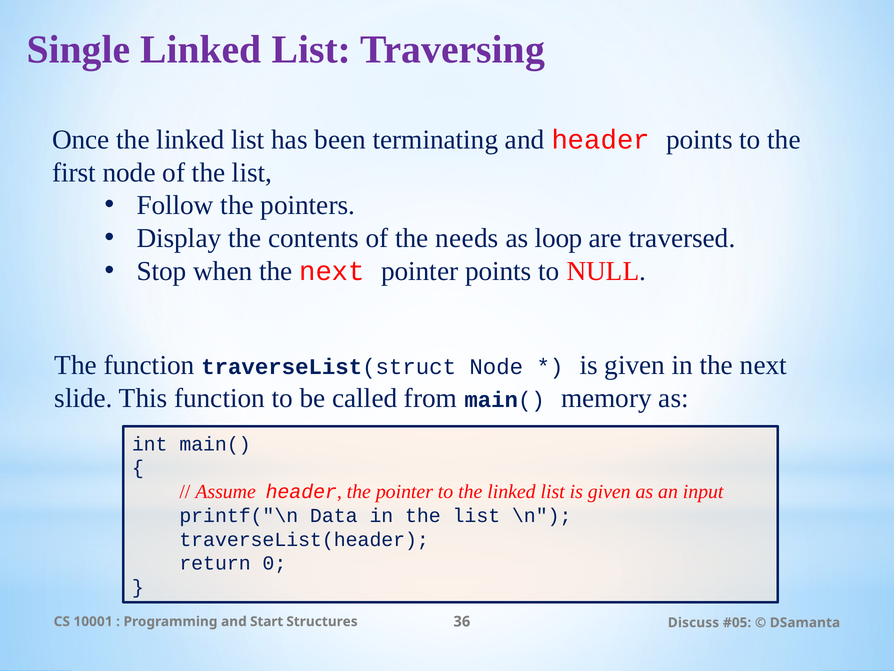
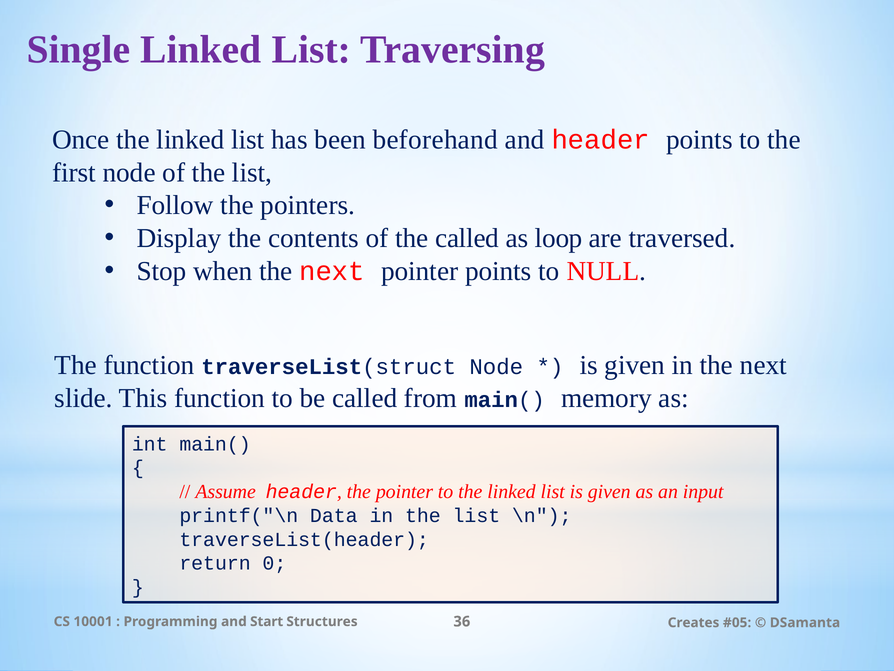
terminating: terminating -> beforehand (435, 140)
the needs: needs -> called (467, 238)
Discuss: Discuss -> Creates (694, 622)
